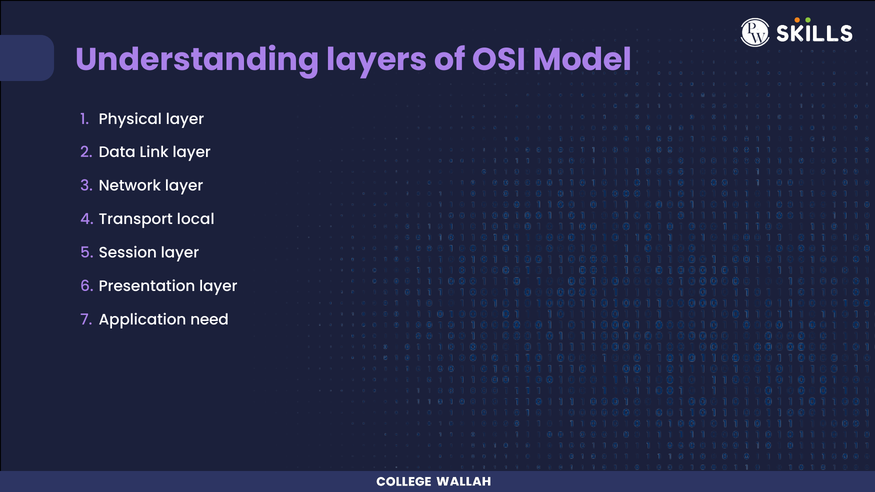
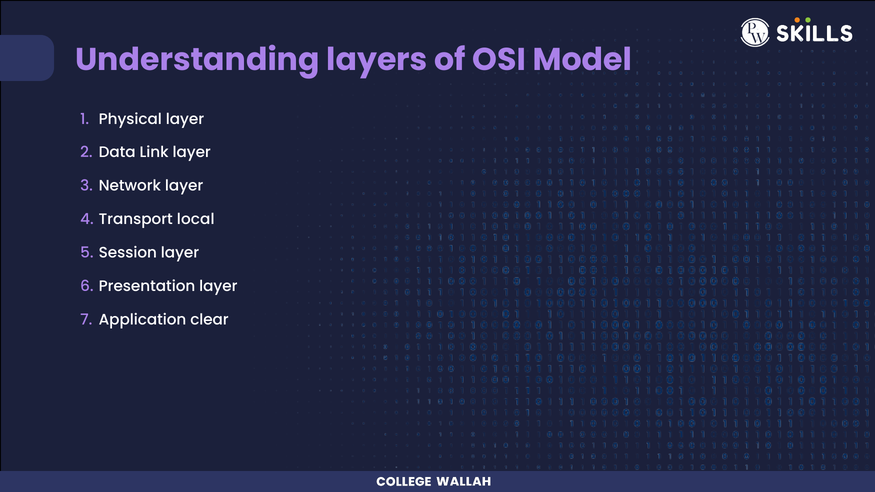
need: need -> clear (209, 320)
